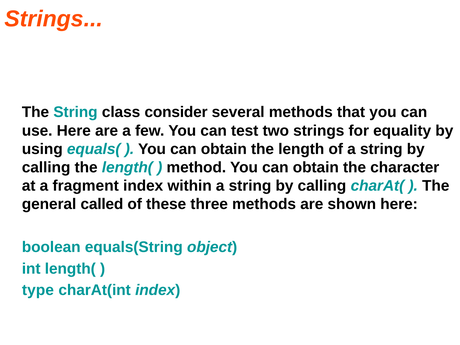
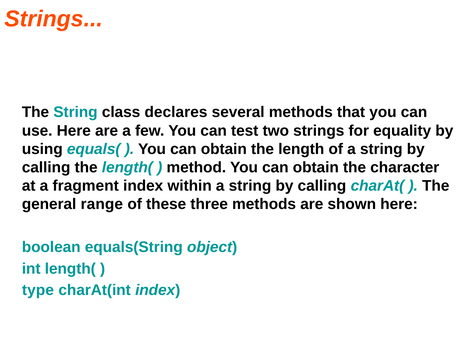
consider: consider -> declares (176, 112)
called: called -> range (102, 204)
